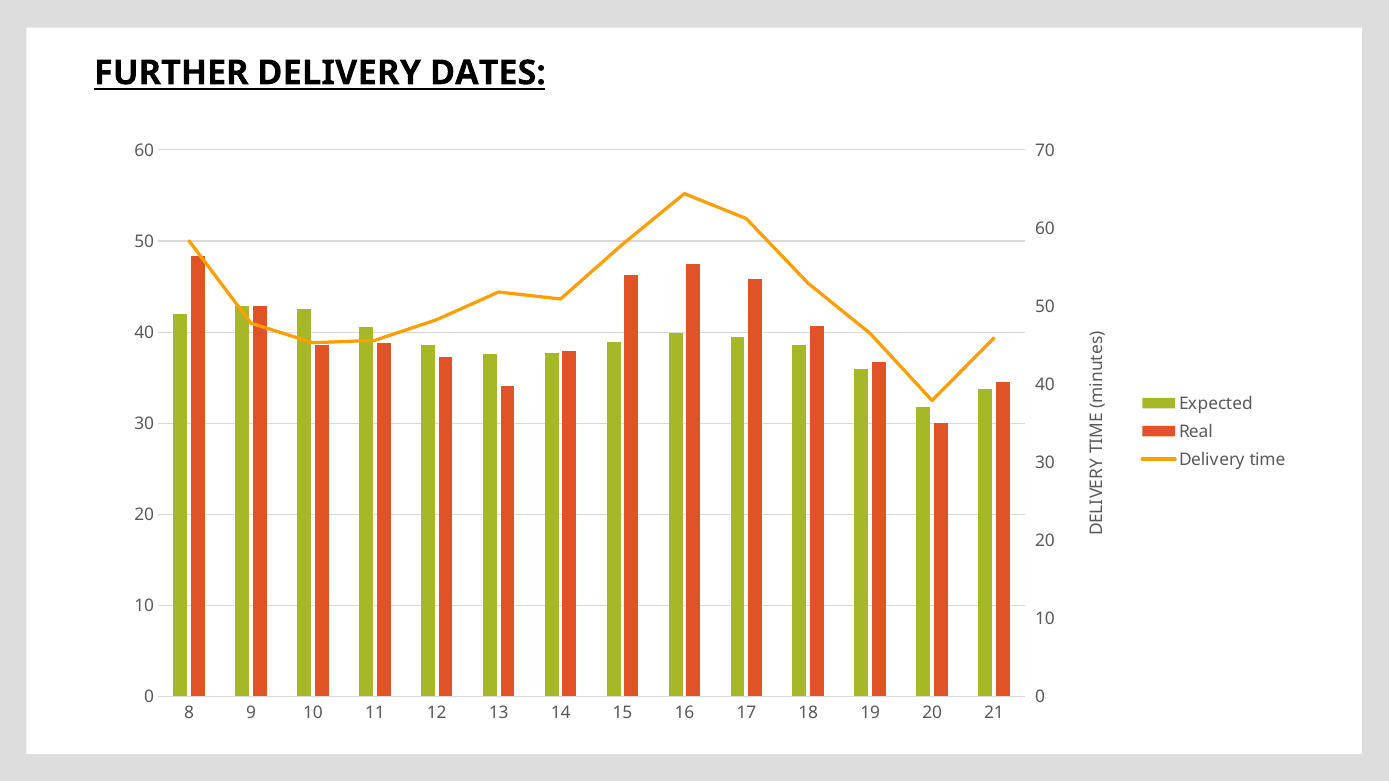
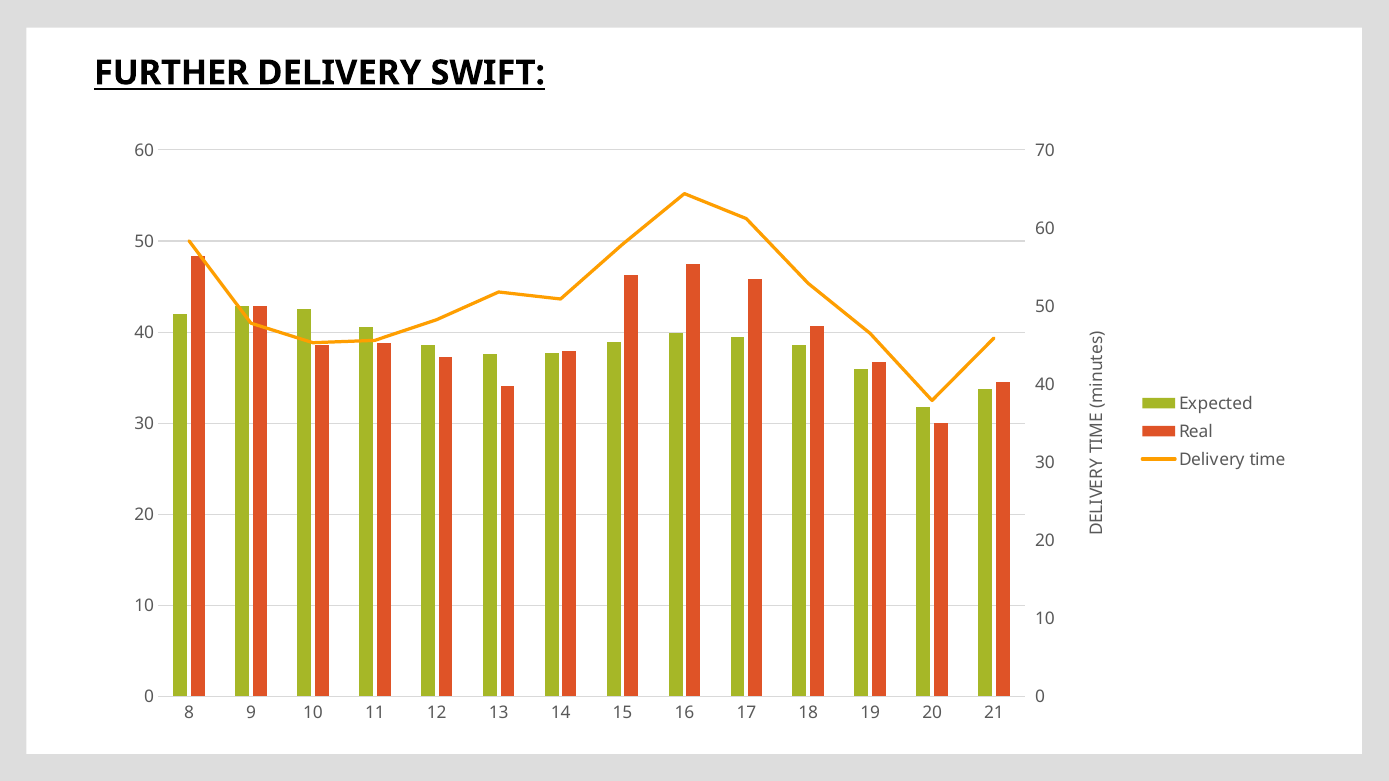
DATES: DATES -> SWIFT (488, 73)
